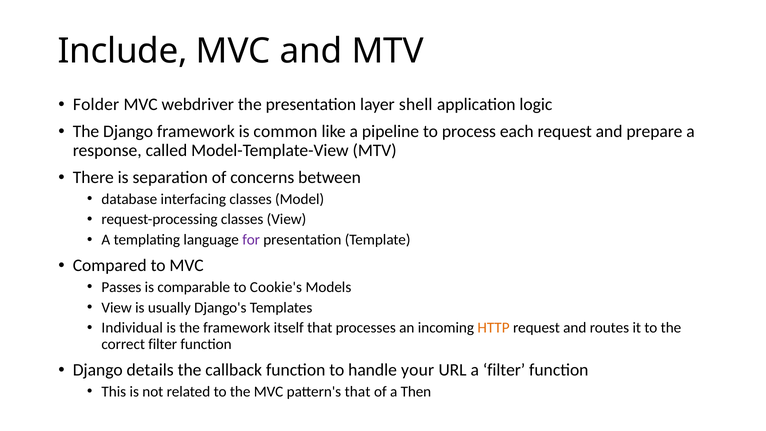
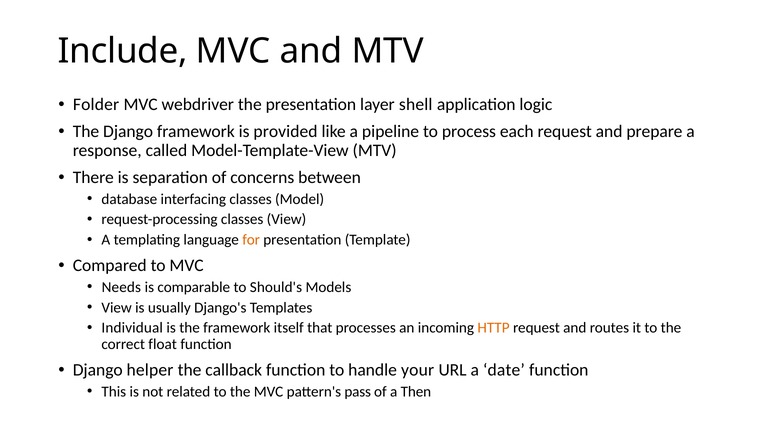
common: common -> provided (286, 131)
for colour: purple -> orange (251, 240)
Passes: Passes -> Needs (121, 287)
Cookie's: Cookie's -> Should's (276, 287)
correct filter: filter -> float (163, 344)
details: details -> helper (150, 370)
a filter: filter -> date (504, 370)
pattern's that: that -> pass (358, 391)
